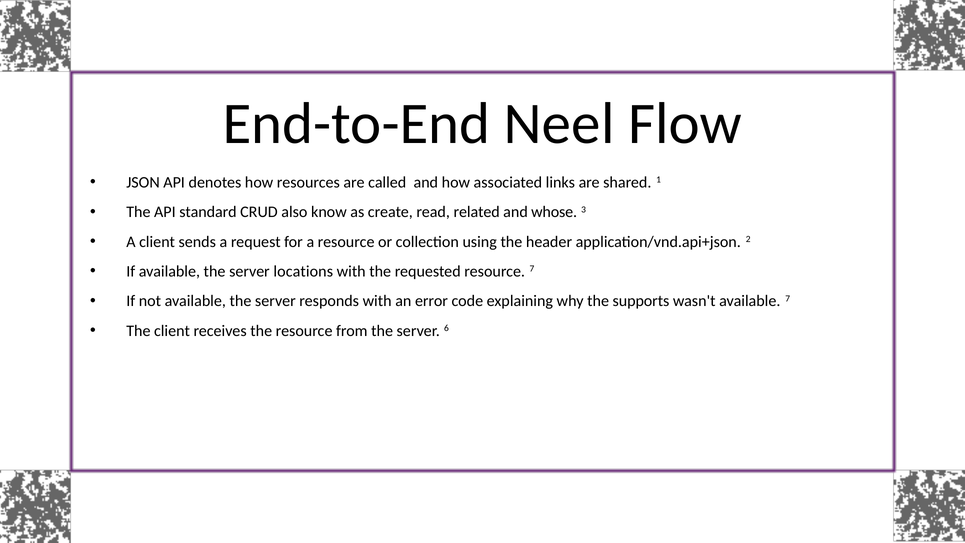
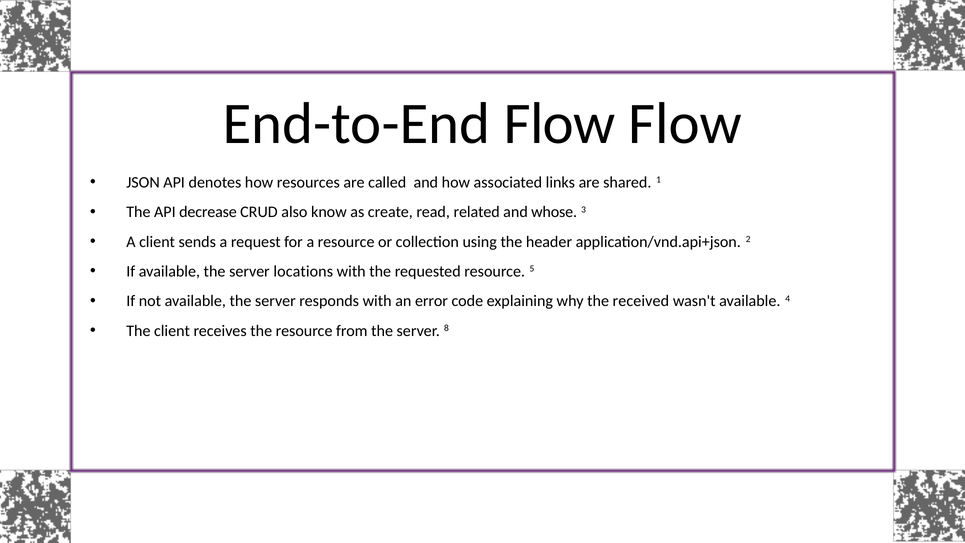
End-to-End Neel: Neel -> Flow (560, 124)
standard: standard -> decrease (208, 212)
resource 7: 7 -> 5 (532, 269)
supports: supports -> received (641, 301)
available 7: 7 -> 4 (788, 298)
6: 6 -> 8 (446, 328)
